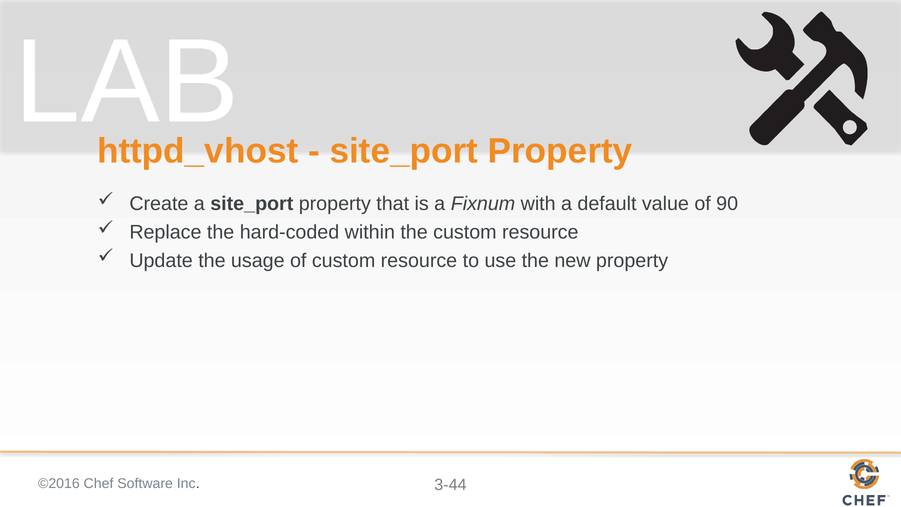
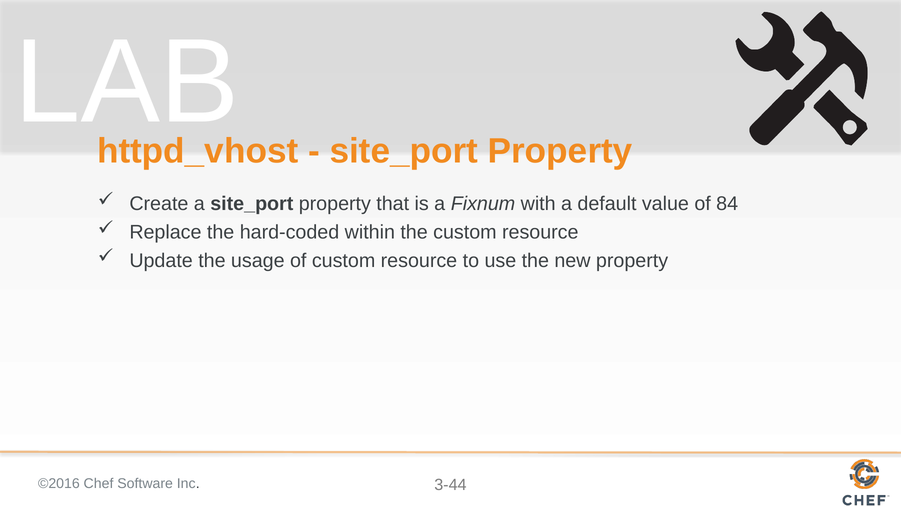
90: 90 -> 84 (727, 204)
